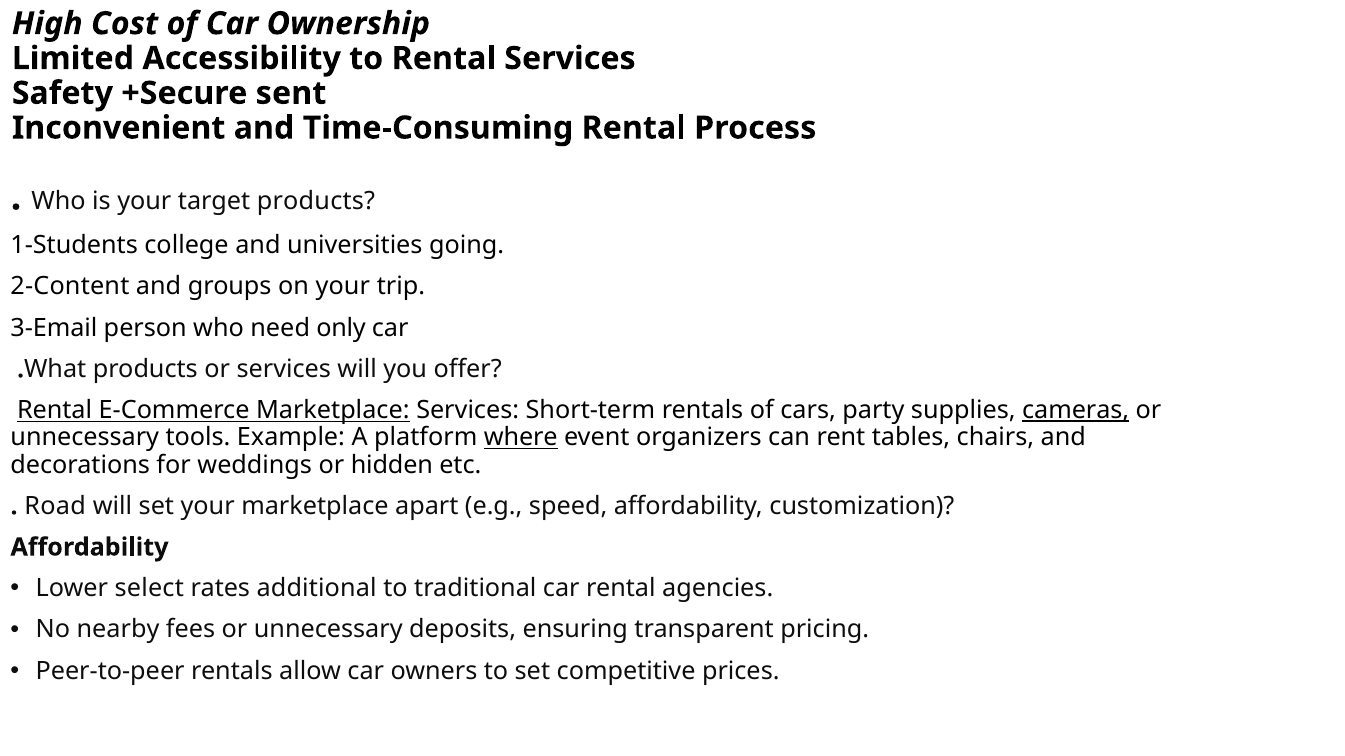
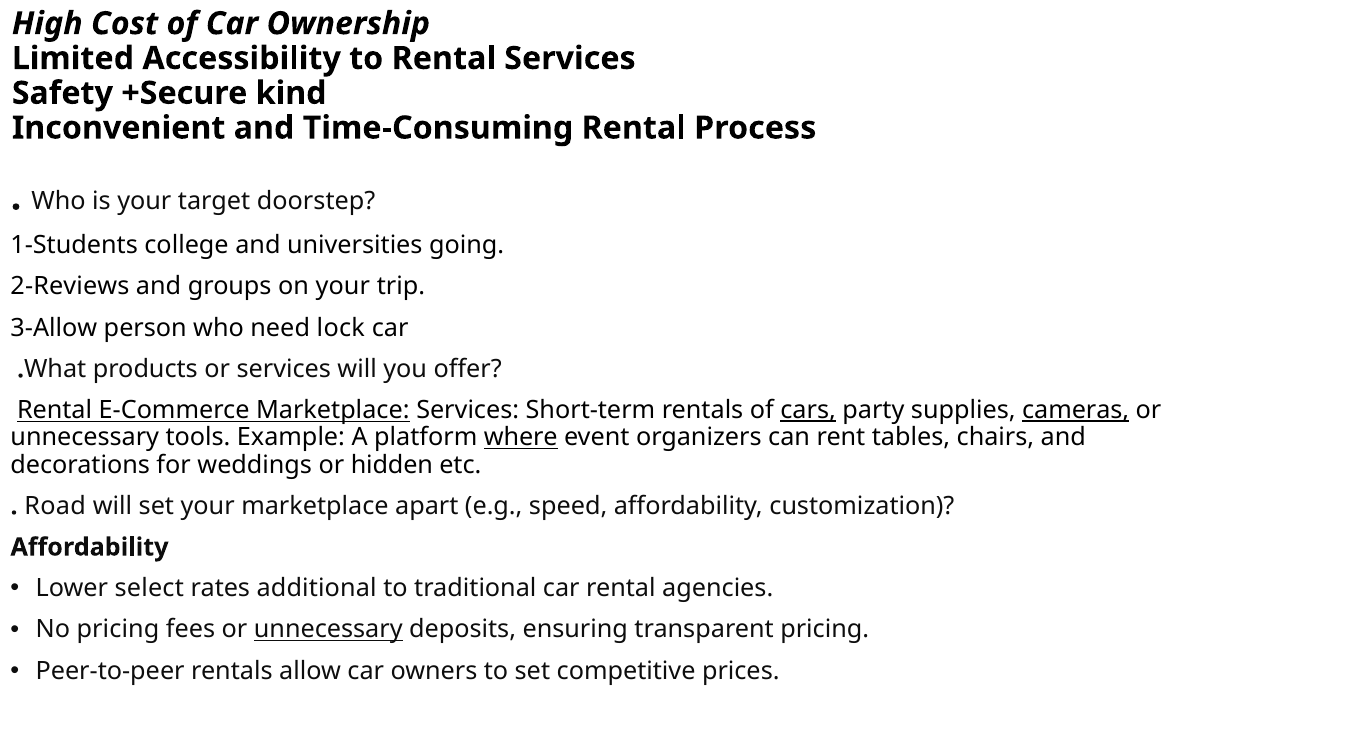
sent: sent -> kind (291, 93)
target products: products -> doorstep (316, 201)
2-Content: 2-Content -> 2-Reviews (70, 287)
3-Email: 3-Email -> 3-Allow (54, 328)
only: only -> lock (341, 328)
cars underline: none -> present (808, 411)
No nearby: nearby -> pricing (118, 630)
unnecessary underline: none -> present (328, 630)
